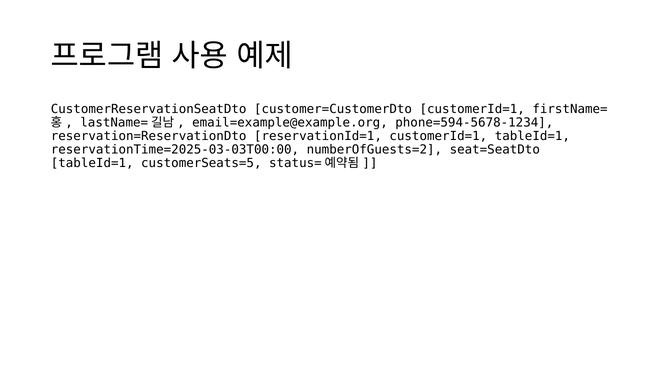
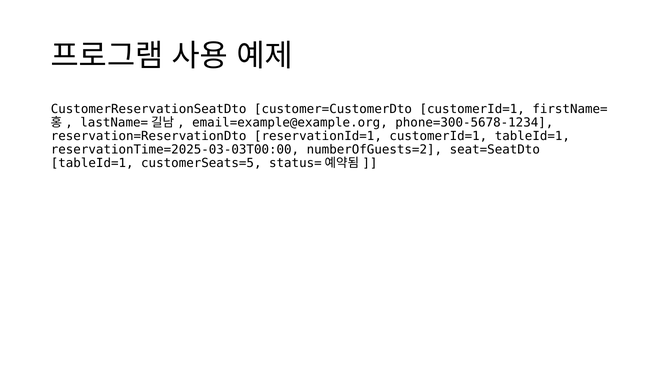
phone=594-5678-1234: phone=594-5678-1234 -> phone=300-5678-1234 (474, 123)
